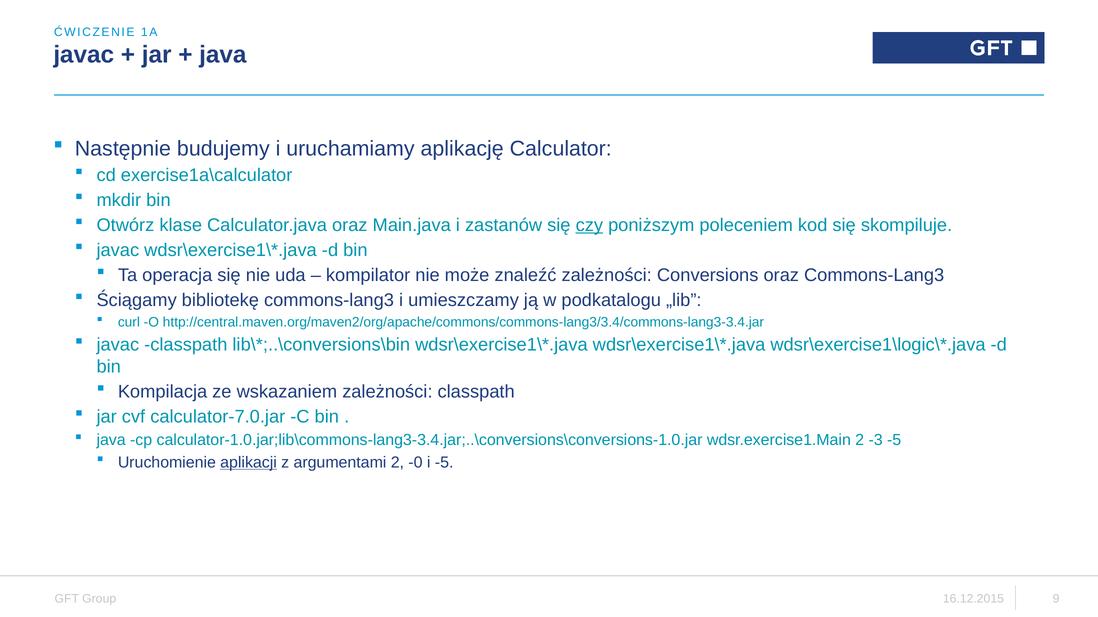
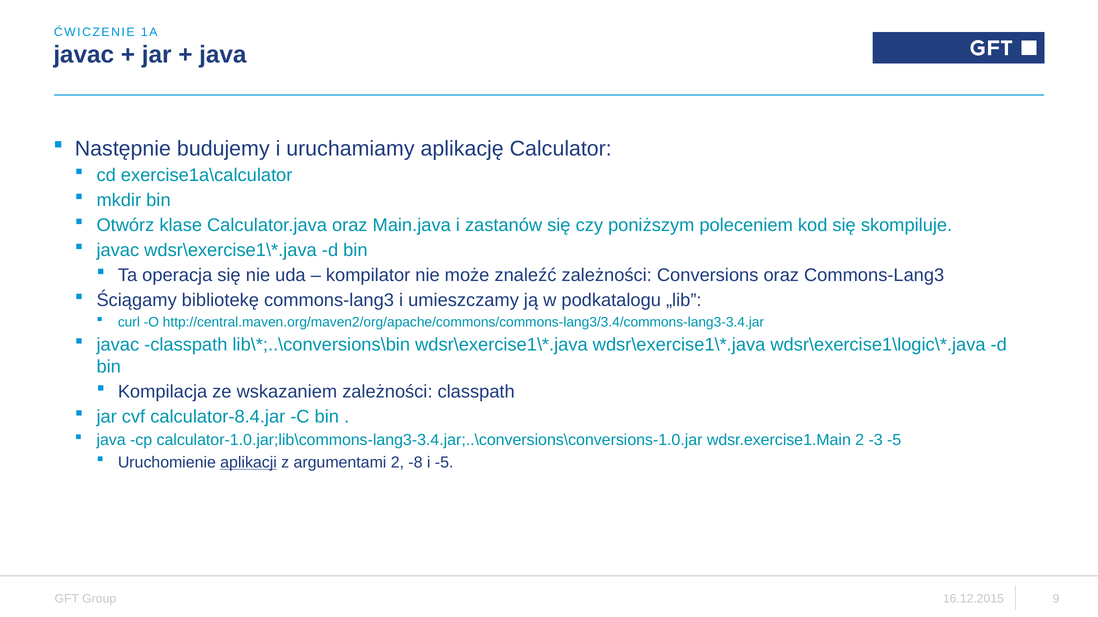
czy underline: present -> none (589, 225)
calculator-7.0.jar: calculator-7.0.jar -> calculator-8.4.jar (218, 417)
-0: -0 -> -8 (415, 463)
